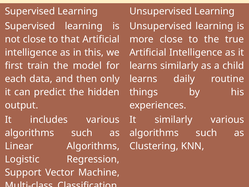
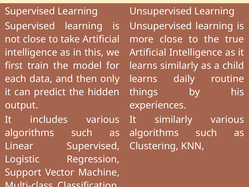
that: that -> take (70, 39)
Linear Algorithms: Algorithms -> Supervised (93, 146)
